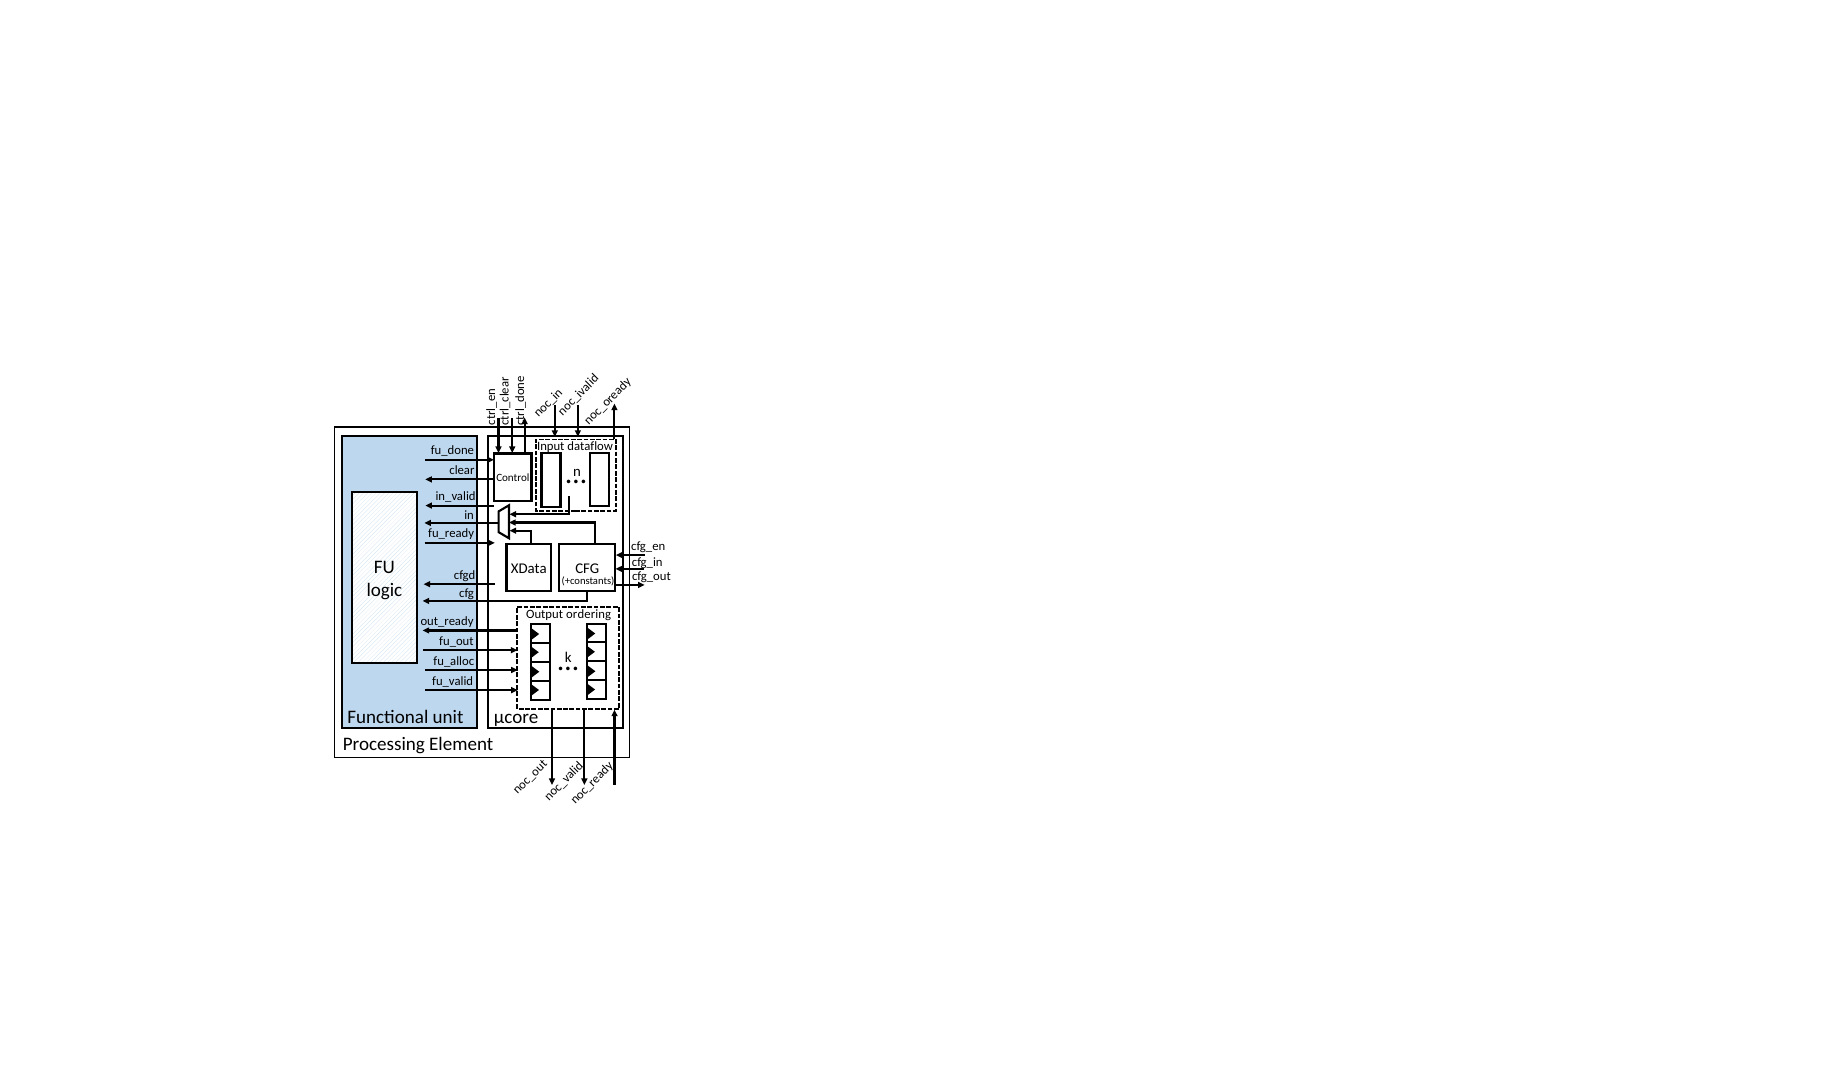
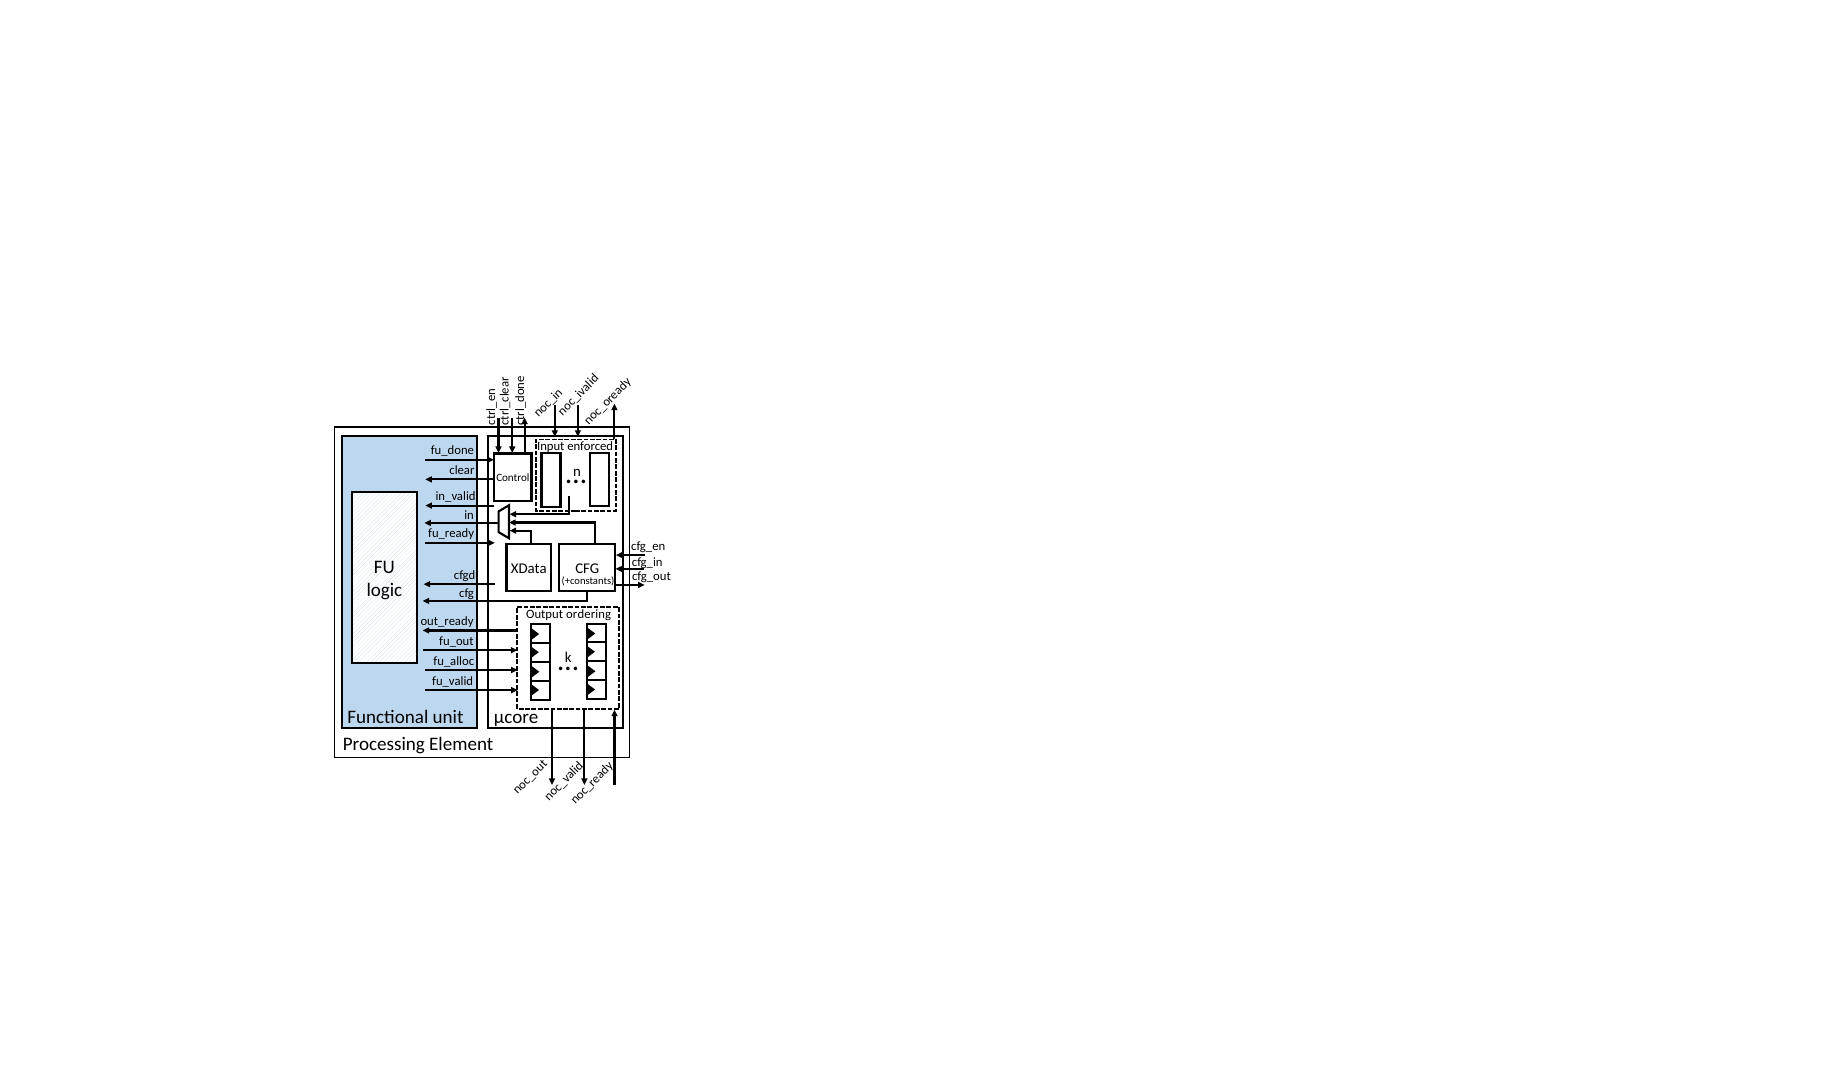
dataflow: dataflow -> enforced (590, 446)
